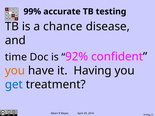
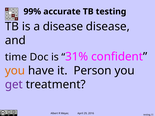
a chance: chance -> disease (63, 27)
92%: 92% -> 31% (77, 57)
Having: Having -> Person (93, 71)
get colour: blue -> purple (14, 85)
